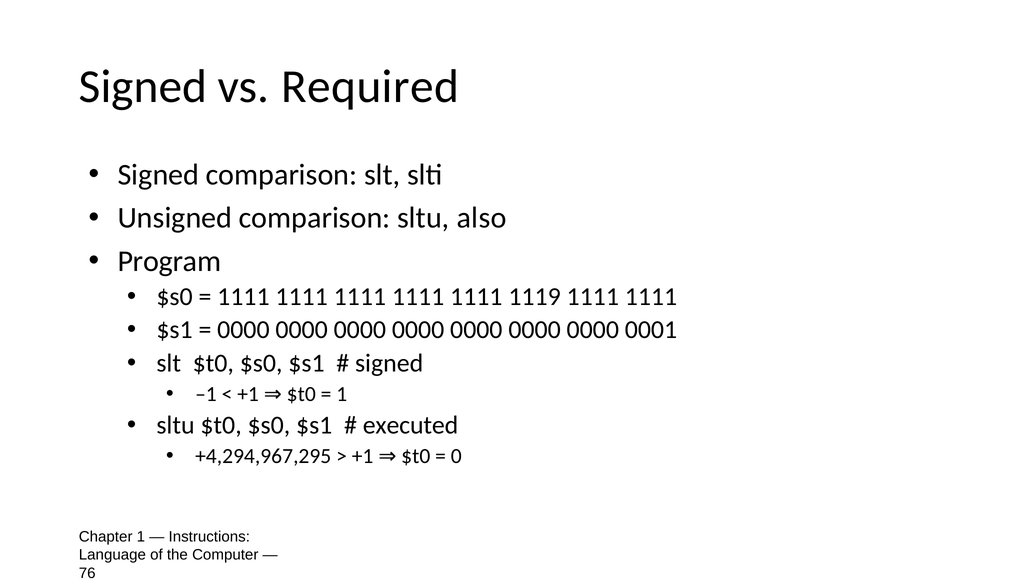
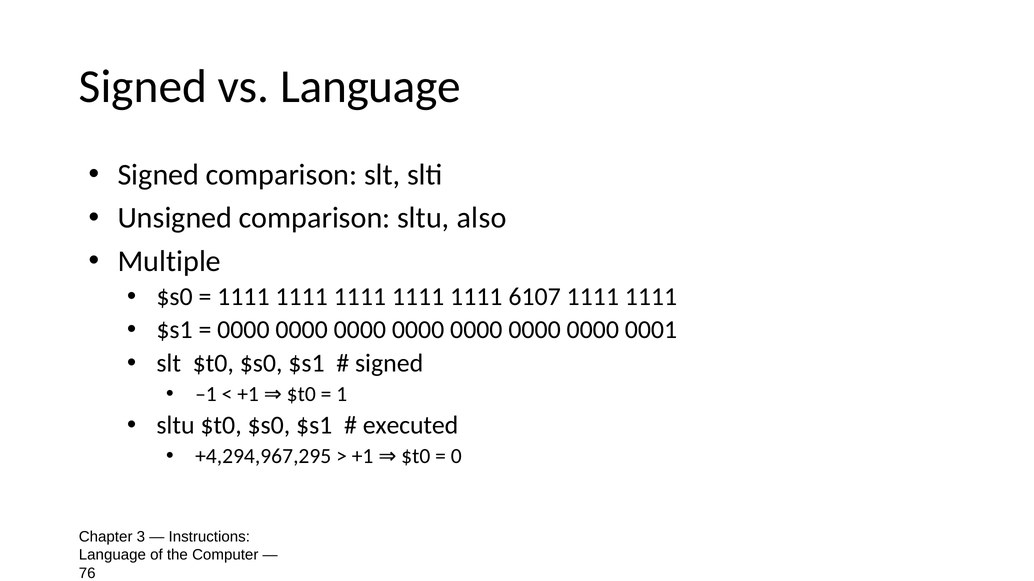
vs Required: Required -> Language (370, 87)
Program: Program -> Multiple (169, 261)
1119: 1119 -> 6107 (535, 297)
Chapter 1: 1 -> 3 (141, 538)
